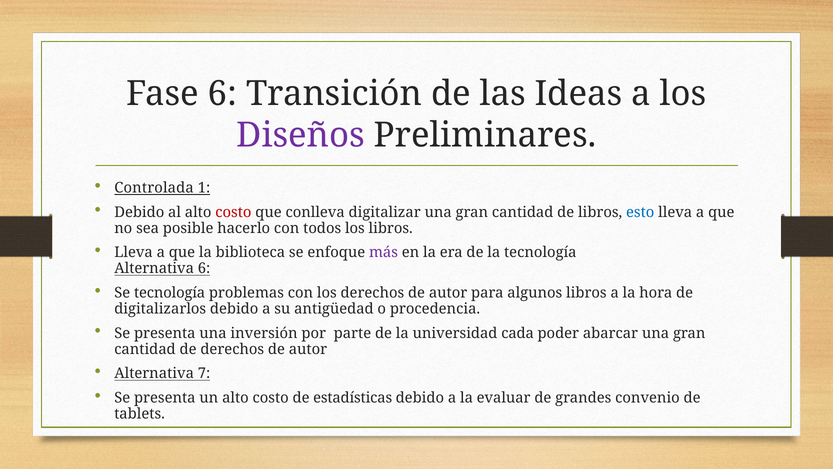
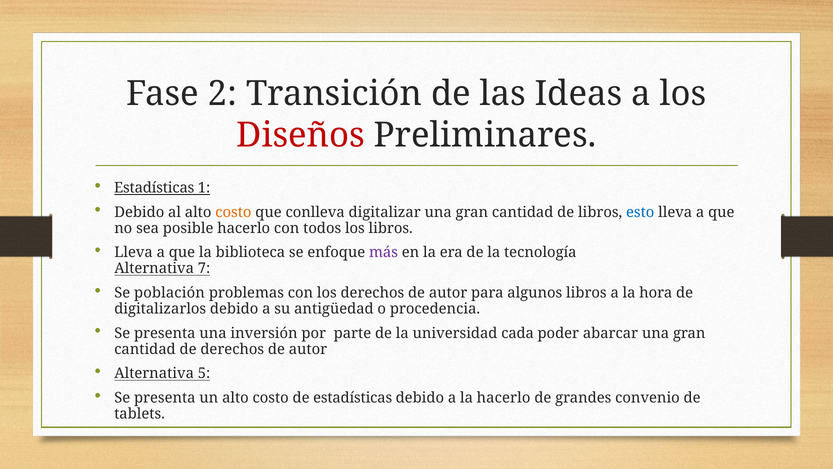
Fase 6: 6 -> 2 (223, 93)
Diseños colour: purple -> red (301, 135)
Controlada: Controlada -> Estadísticas (154, 188)
costo colour: red -> orange (233, 212)
Alternativa 6: 6 -> 7 (204, 268)
Se tecnología: tecnología -> población (169, 293)
7: 7 -> 5 (204, 373)
la evaluar: evaluar -> hacerlo (504, 398)
